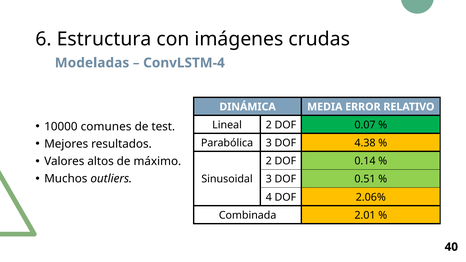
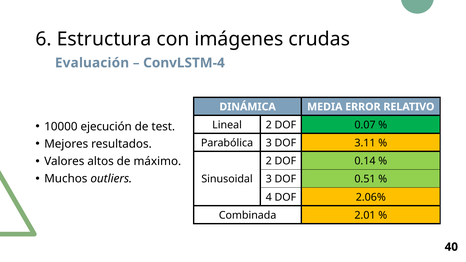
Modeladas: Modeladas -> Evaluación (92, 63)
comunes: comunes -> ejecución (106, 127)
4.38: 4.38 -> 3.11 (365, 143)
